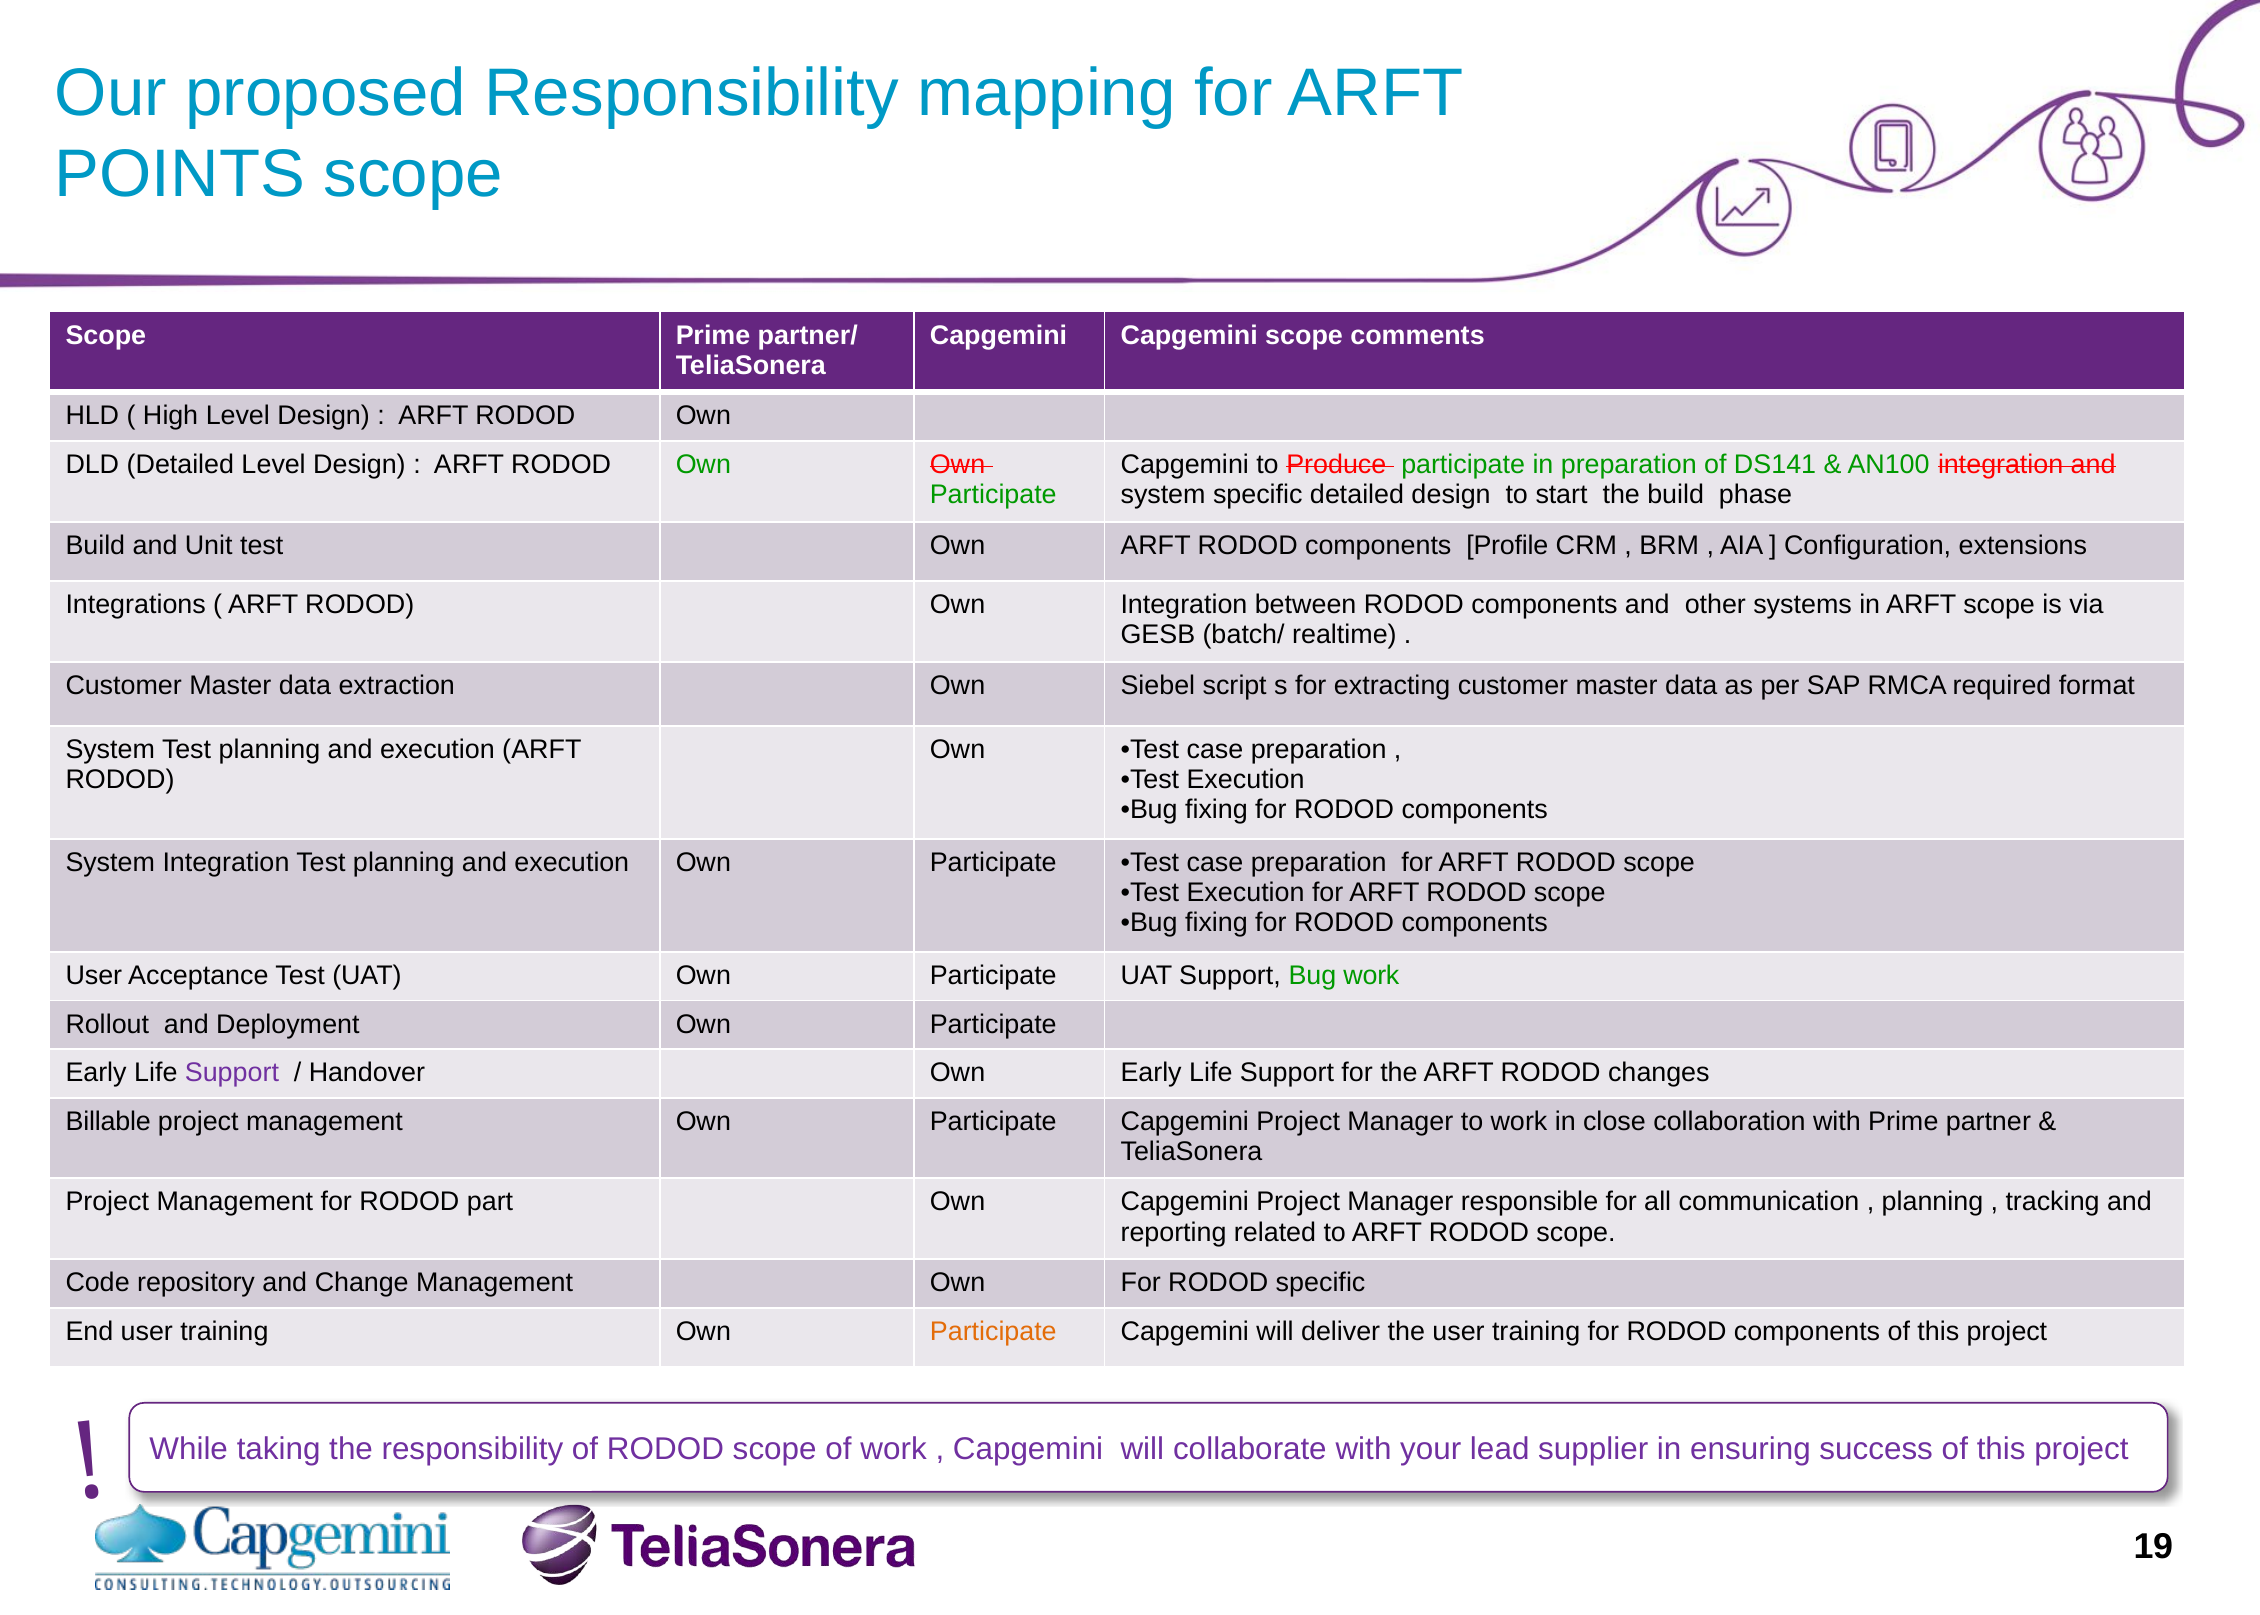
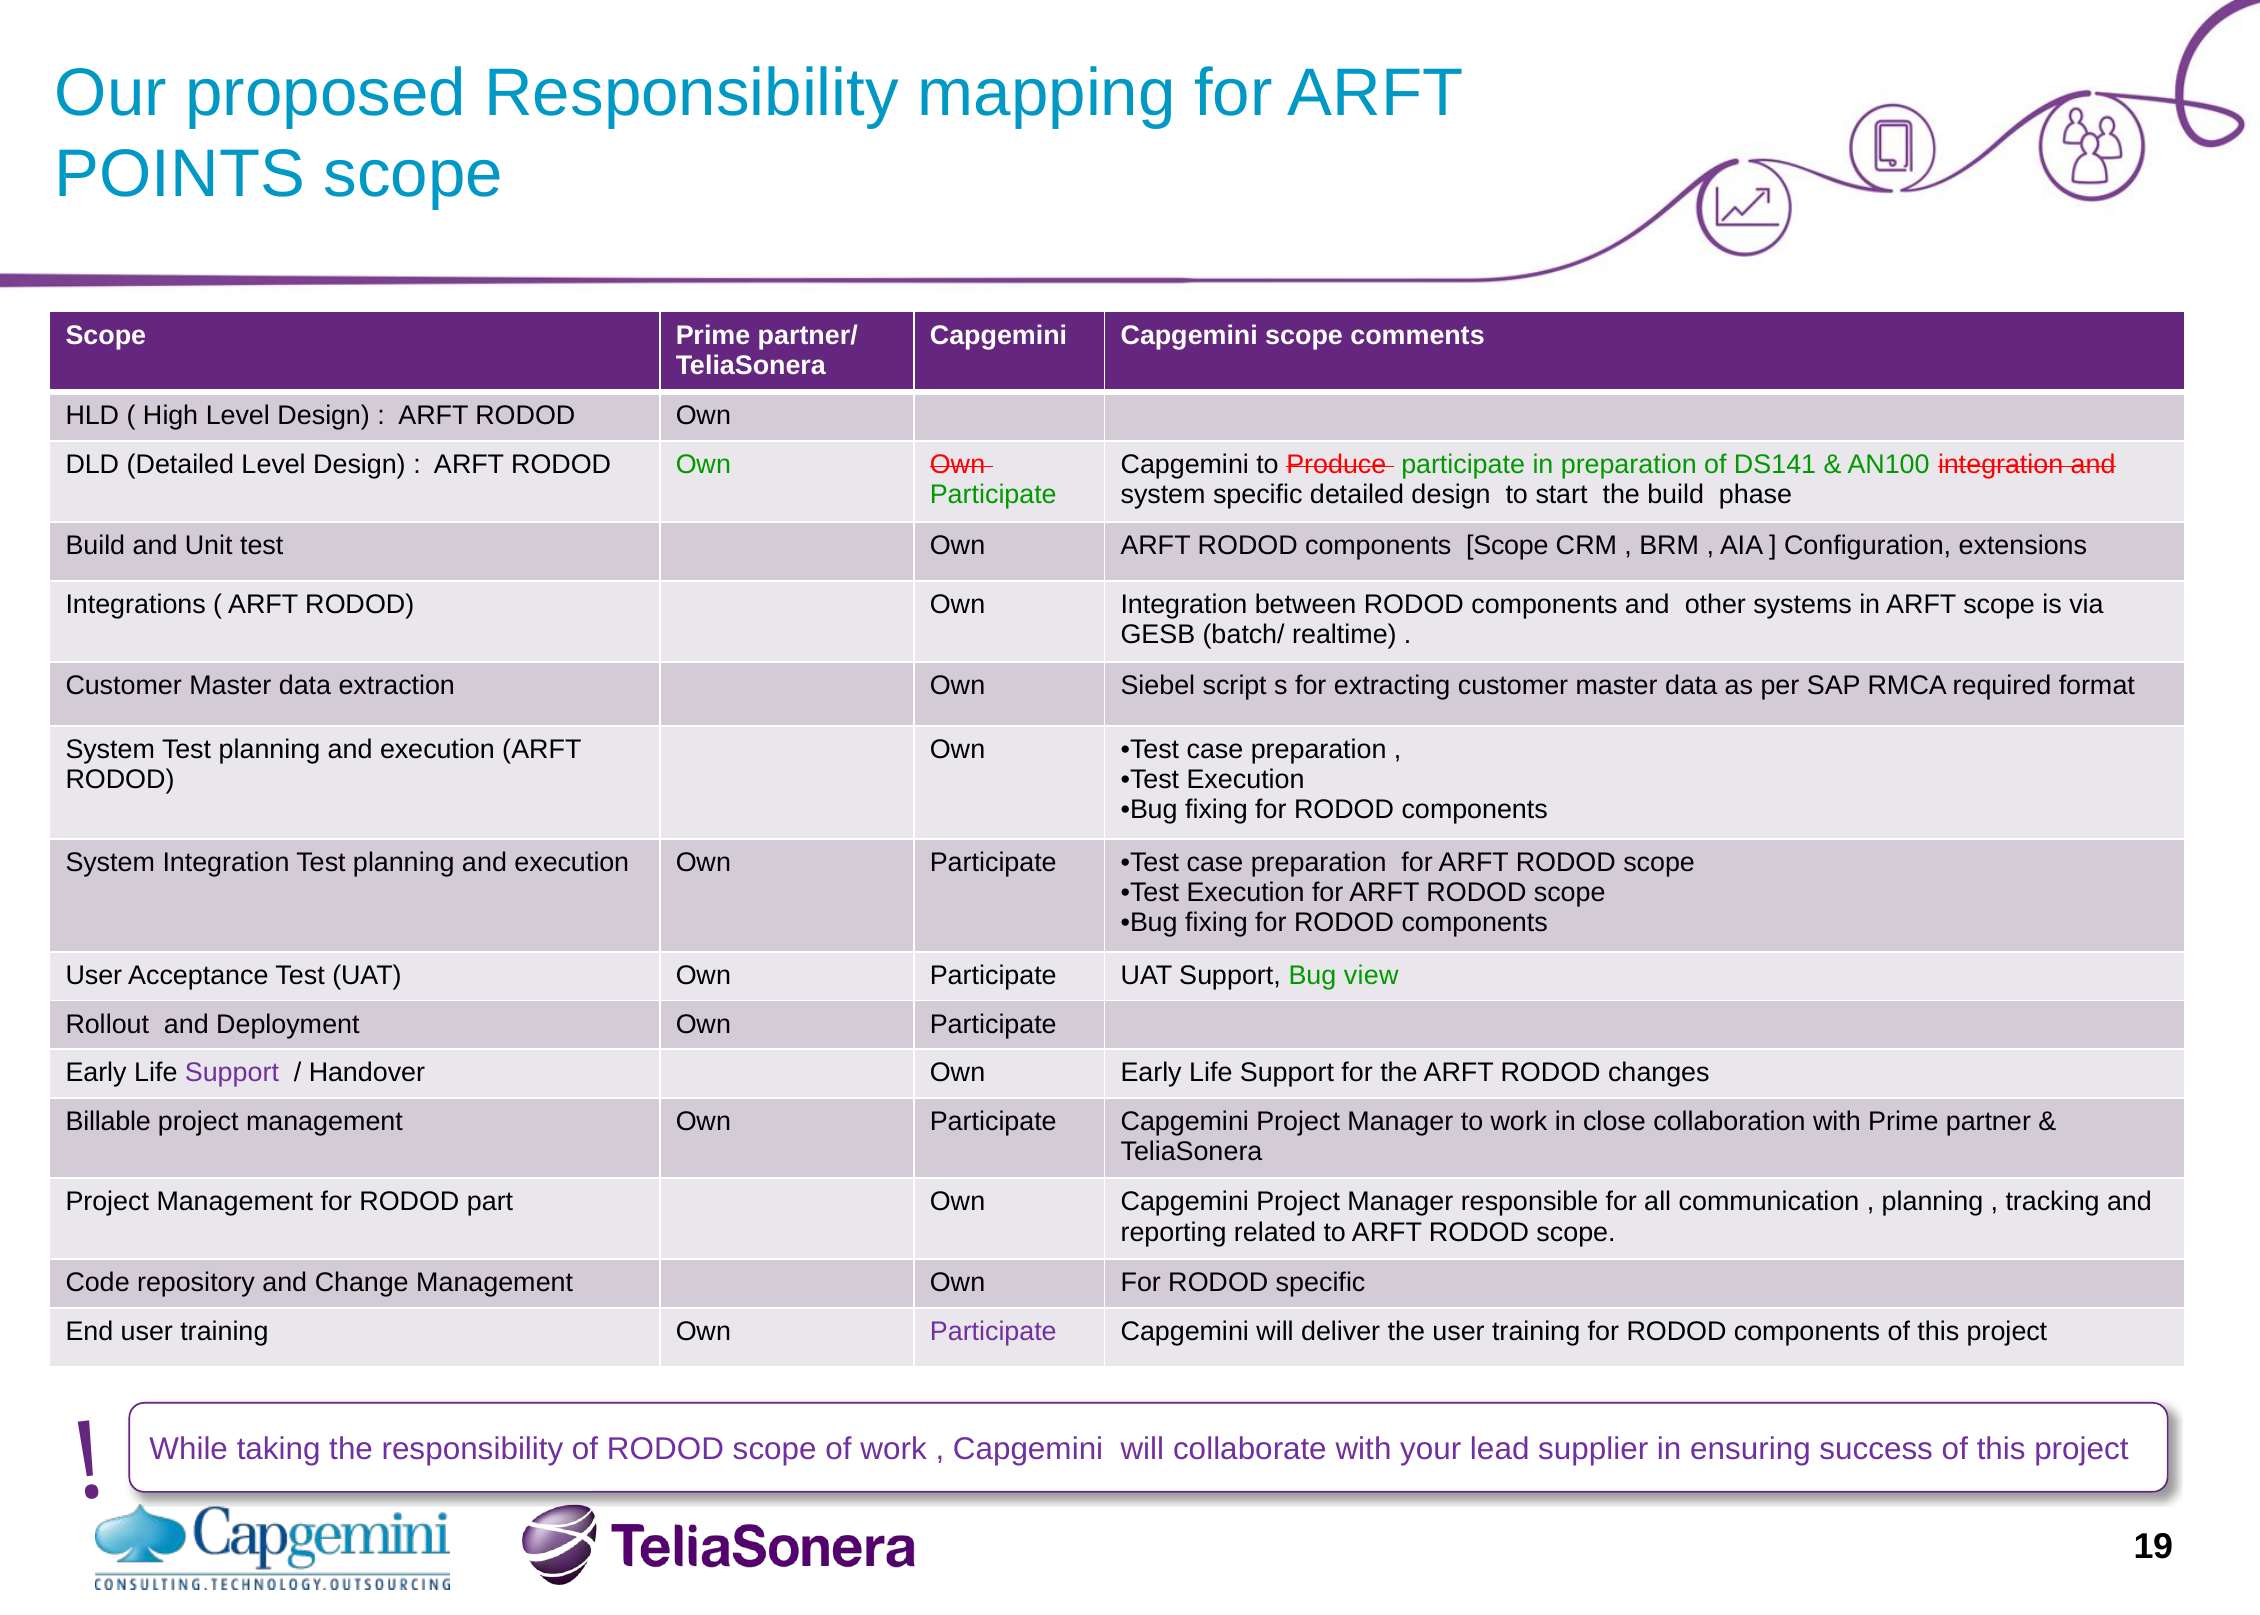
components Profile: Profile -> Scope (1507, 545)
Bug work: work -> view (1371, 975)
Participate colour: orange -> purple (993, 1331)
